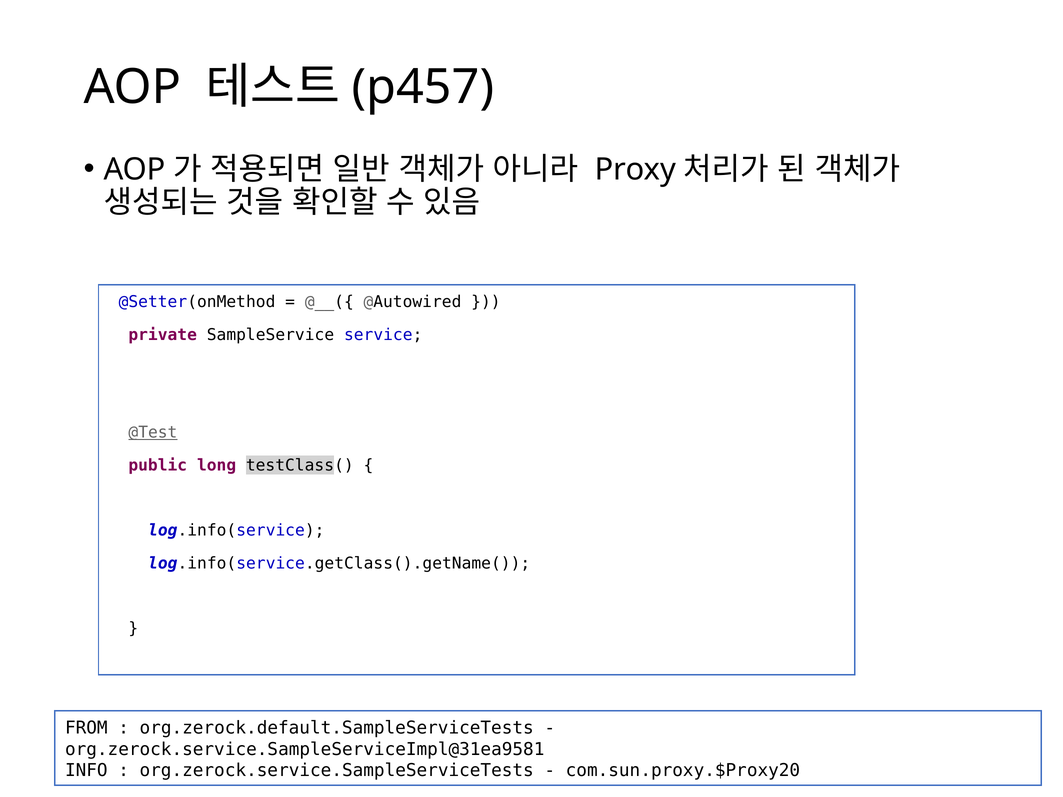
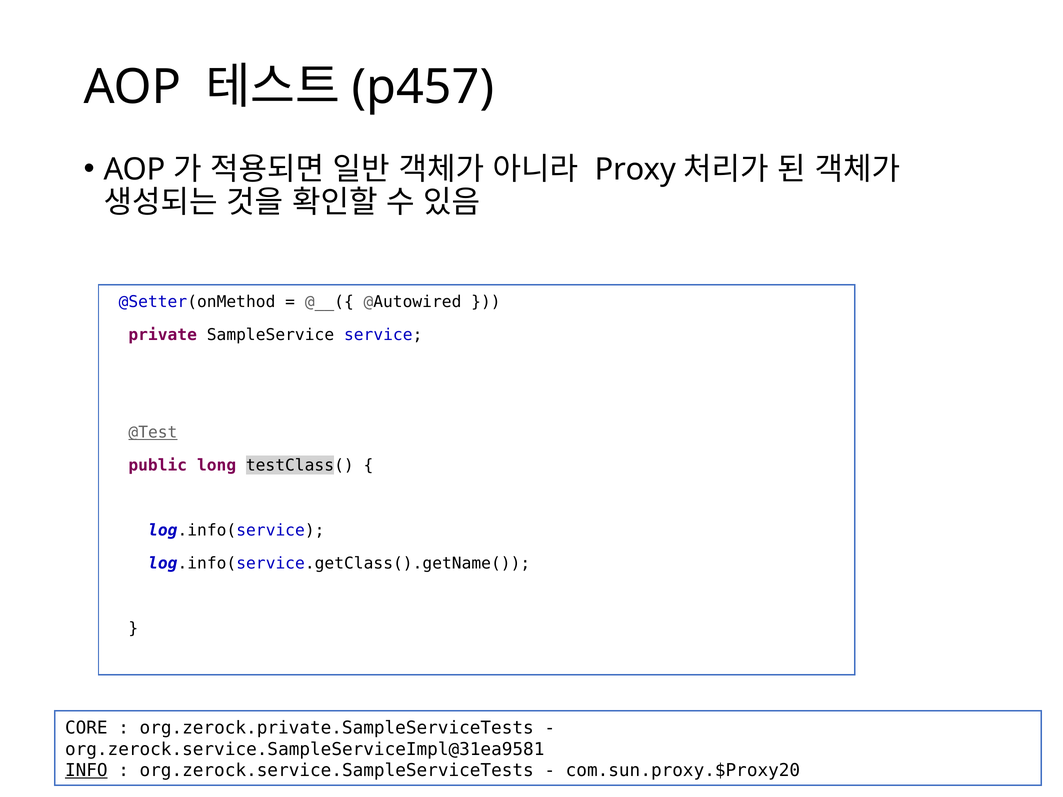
FROM: FROM -> CORE (86, 728)
org.zerock.default.SampleServiceTests: org.zerock.default.SampleServiceTests -> org.zerock.private.SampleServiceTests (337, 728)
INFO underline: none -> present (86, 771)
